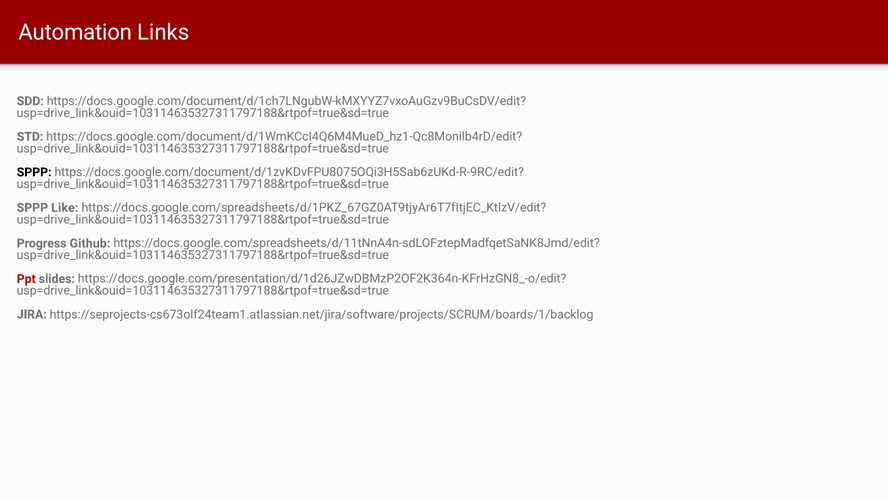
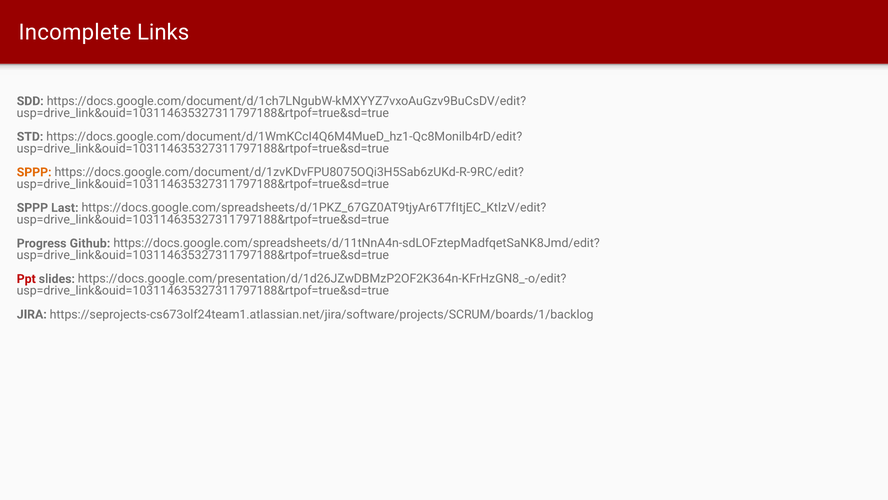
Automation: Automation -> Incomplete (75, 32)
SPPP colour: black -> orange (34, 172)
Like: Like -> Last (65, 208)
